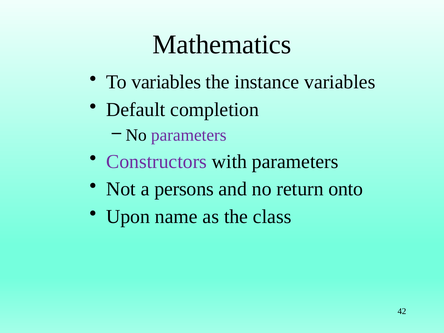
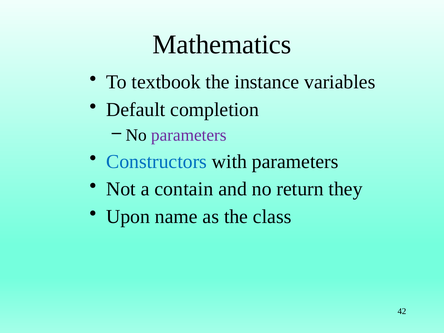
To variables: variables -> textbook (166, 82)
Constructors colour: purple -> blue (157, 162)
persons: persons -> contain (184, 189)
onto: onto -> they (346, 189)
